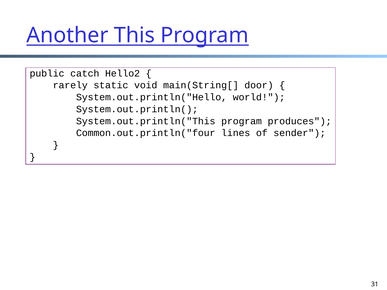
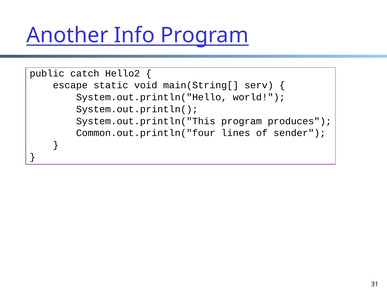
This: This -> Info (134, 35)
rarely: rarely -> escape (70, 85)
door: door -> serv (259, 85)
